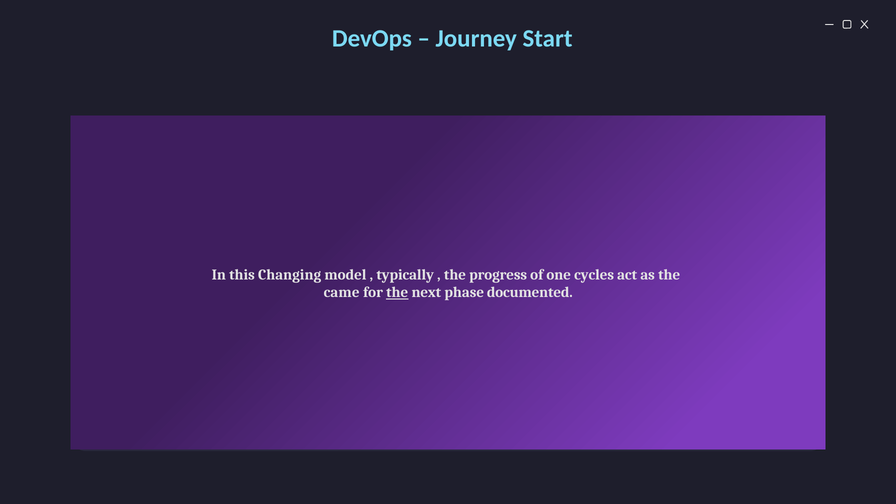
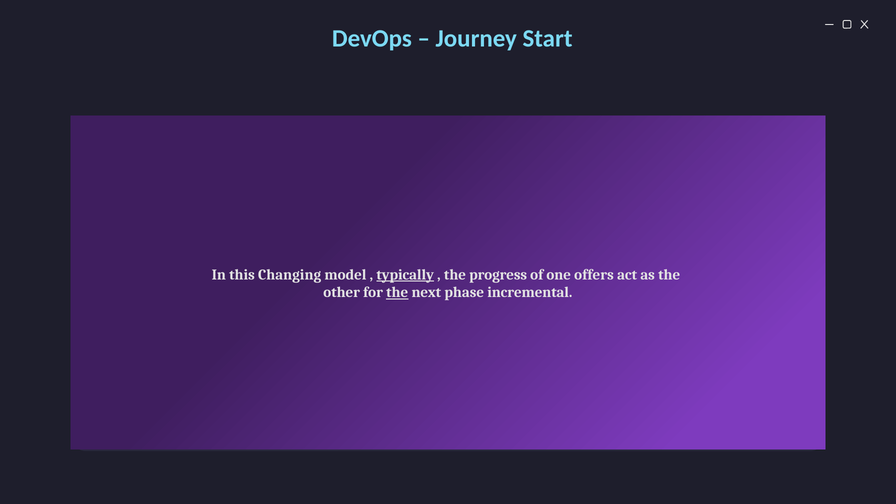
typically underline: none -> present (405, 275)
cycles: cycles -> offers (594, 275)
came: came -> other (342, 293)
documented: documented -> incremental (530, 293)
